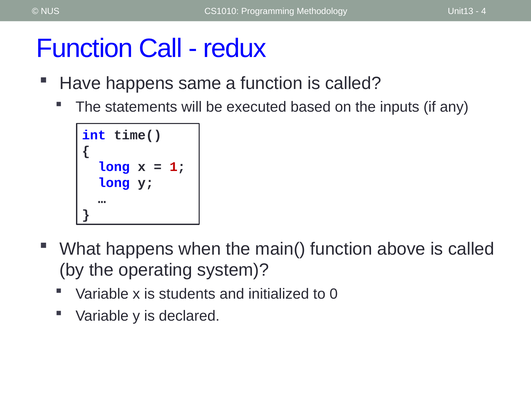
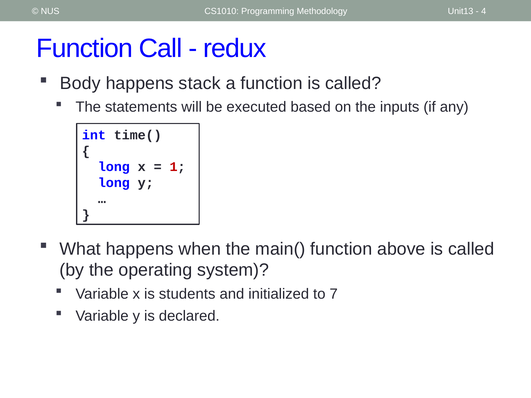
Have: Have -> Body (80, 83)
same: same -> stack (200, 83)
0: 0 -> 7 (334, 294)
